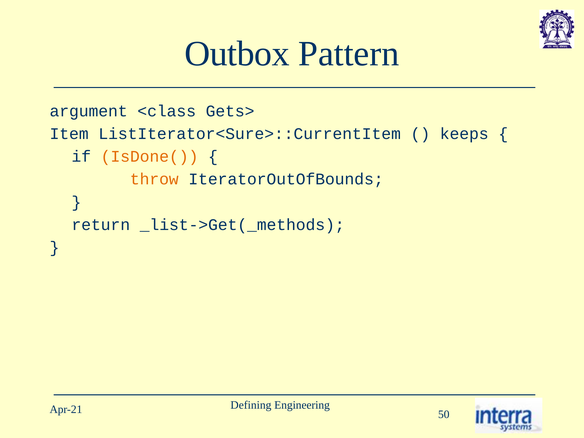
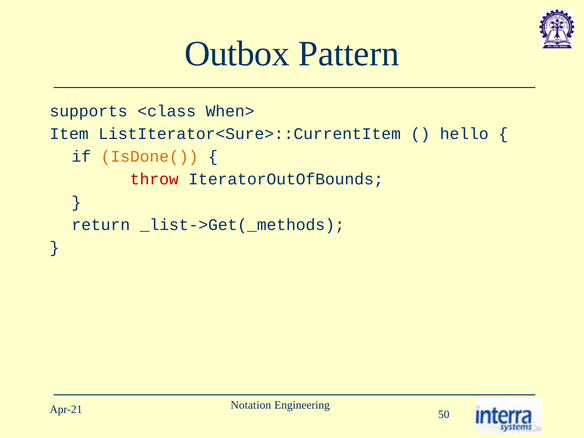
argument: argument -> supports (89, 111)
Gets>: Gets> -> When> (230, 111)
keeps: keeps -> hello (464, 134)
throw colour: orange -> red (154, 179)
Defining: Defining -> Notation (251, 405)
